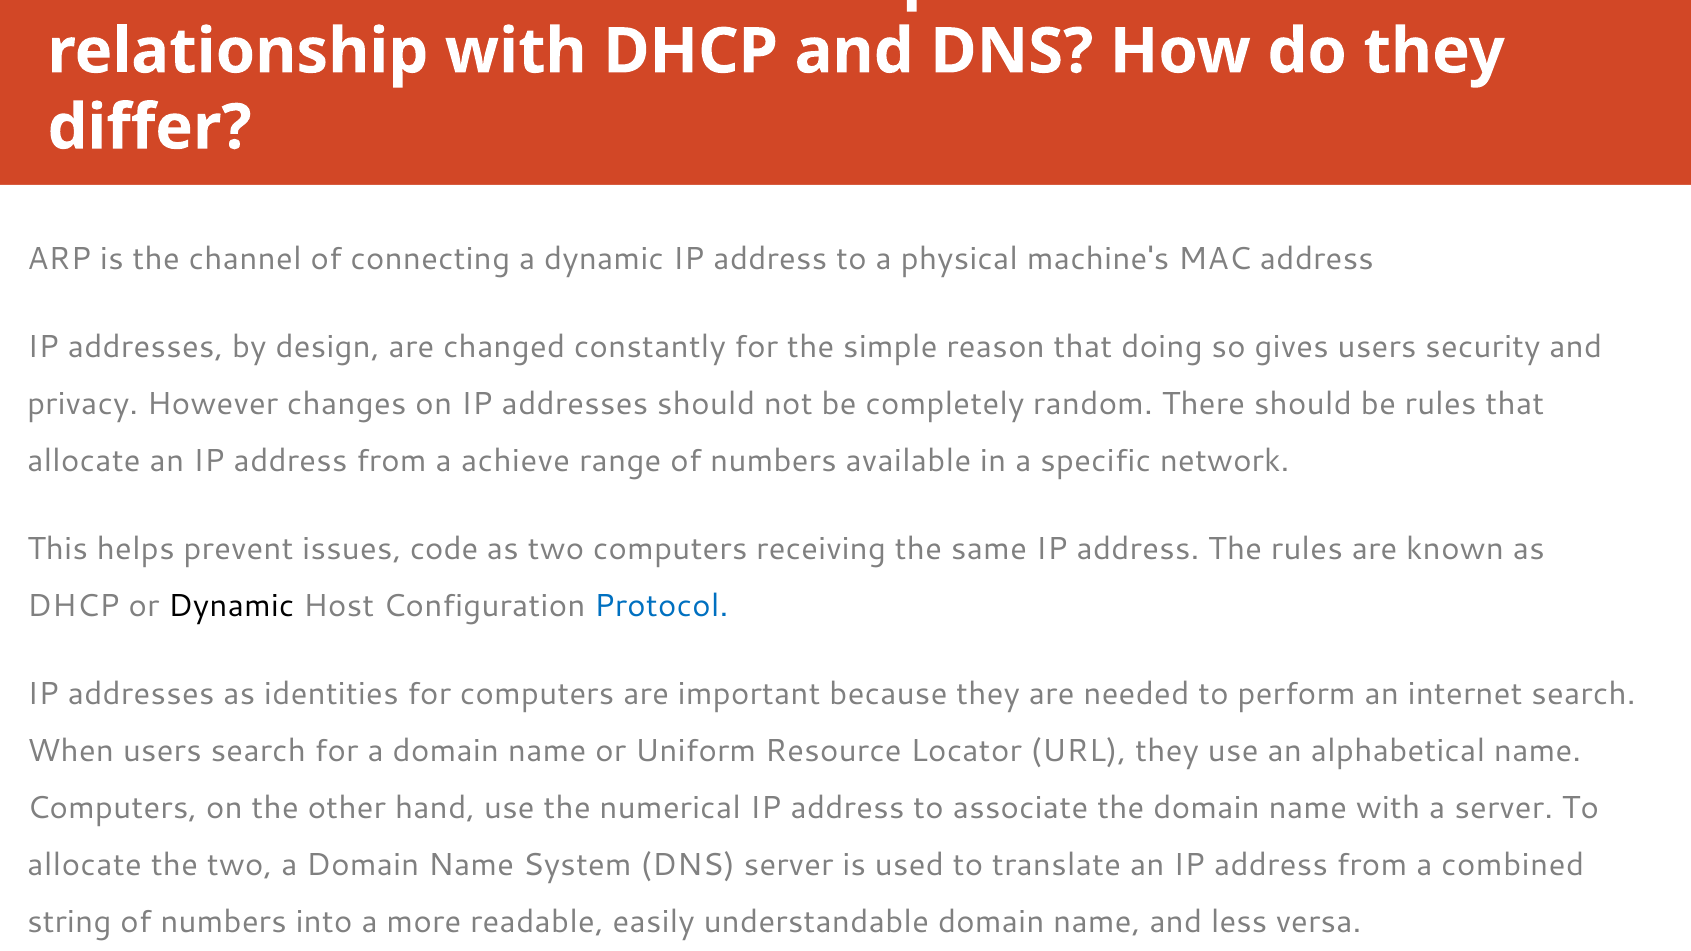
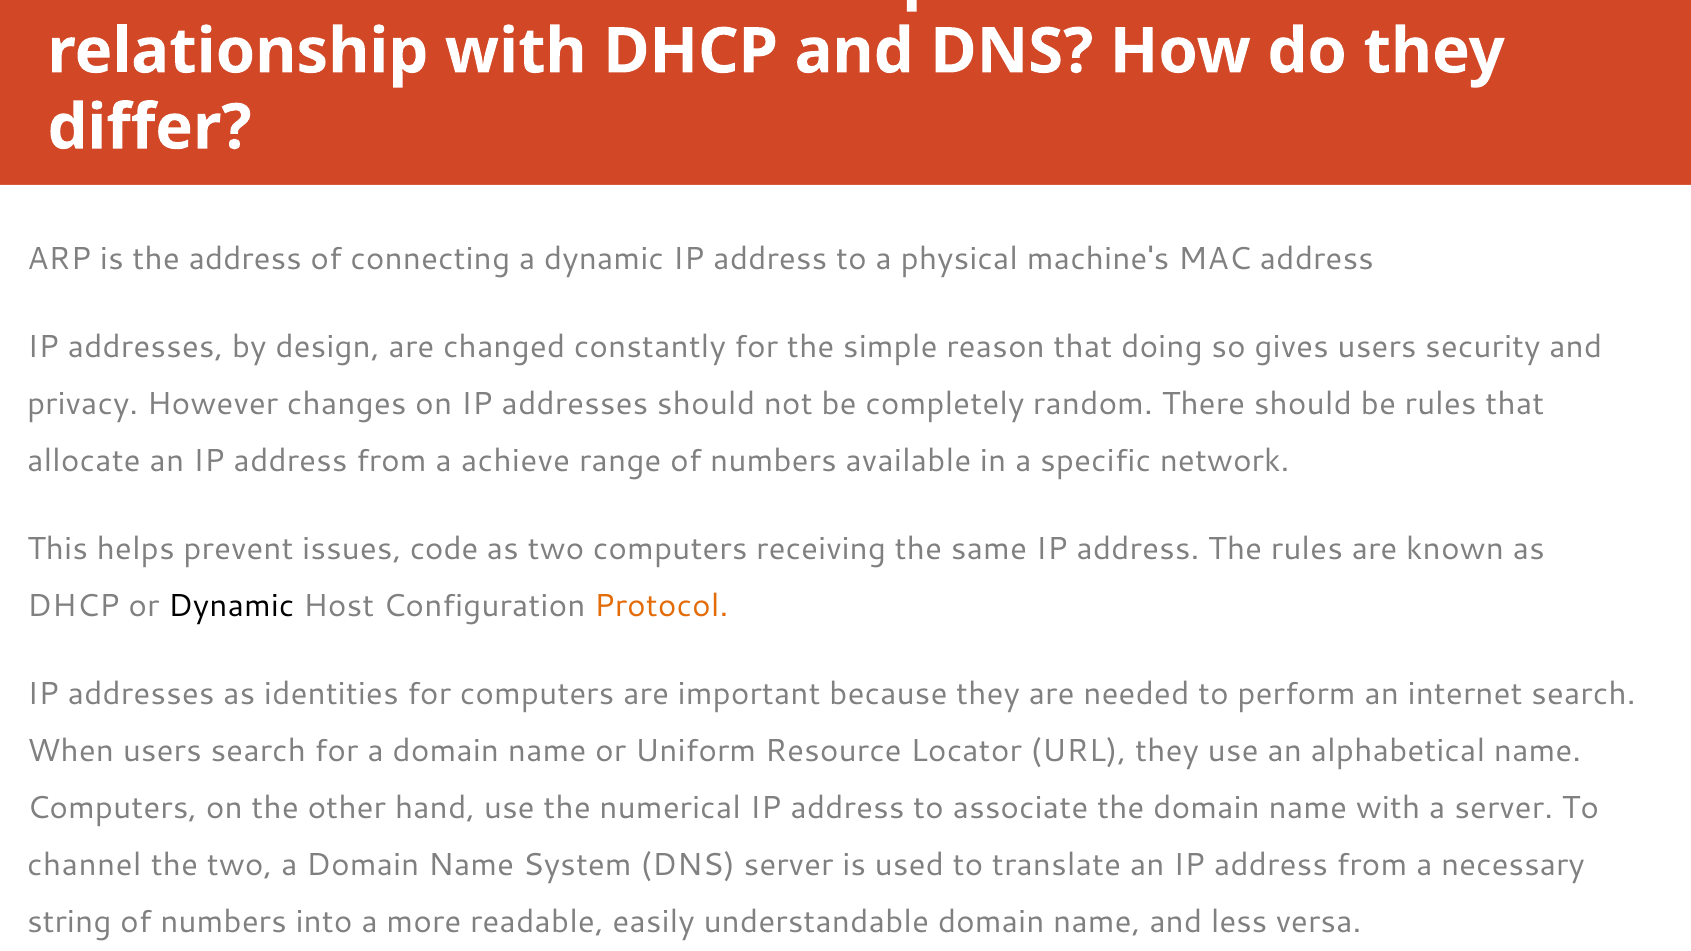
the channel: channel -> address (245, 260)
Protocol colour: blue -> orange (661, 606)
allocate: allocate -> channel (84, 865)
combined: combined -> necessary (1513, 865)
